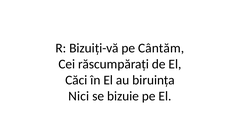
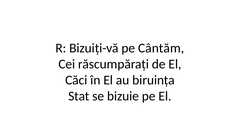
Nici: Nici -> Stat (79, 96)
